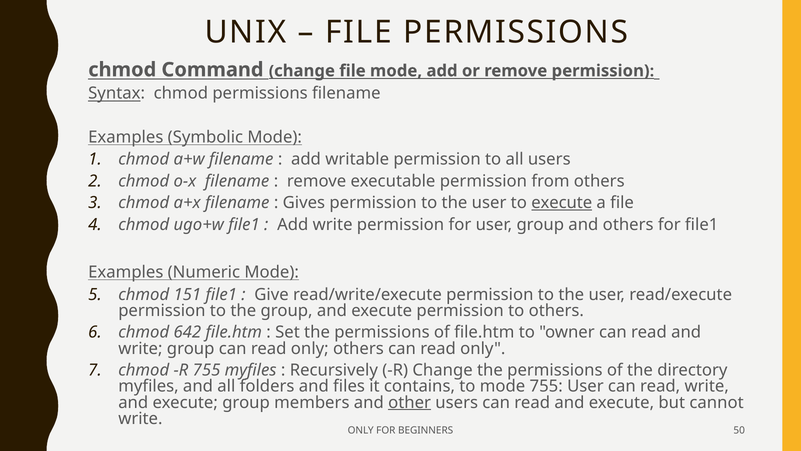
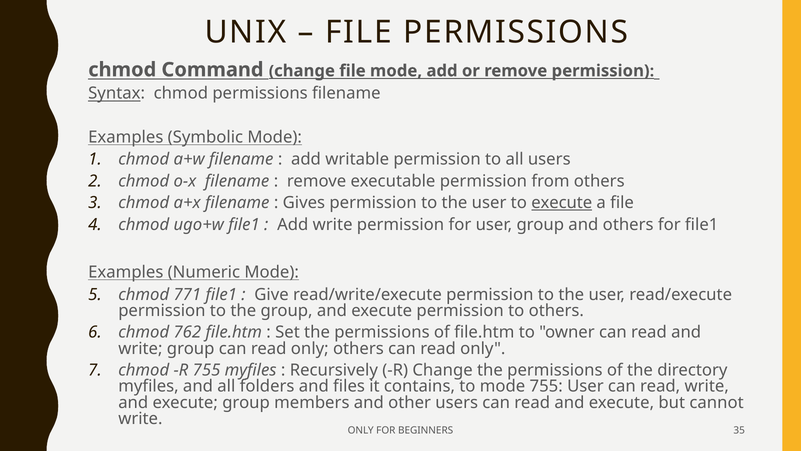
151: 151 -> 771 (187, 294)
642: 642 -> 762 (187, 332)
other underline: present -> none (410, 402)
50: 50 -> 35 (739, 430)
